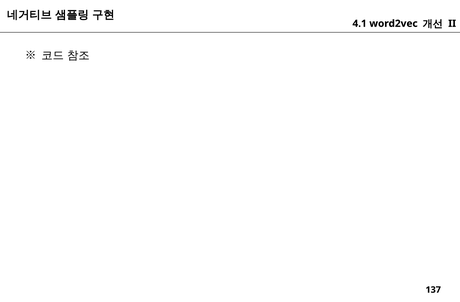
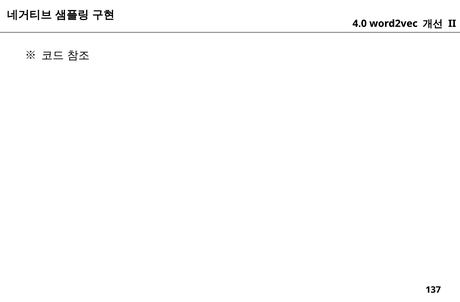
4.1: 4.1 -> 4.0 (360, 24)
